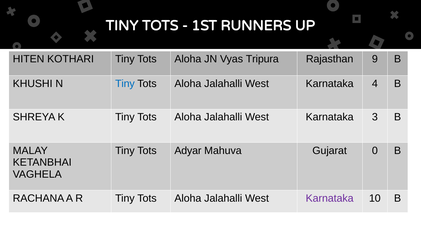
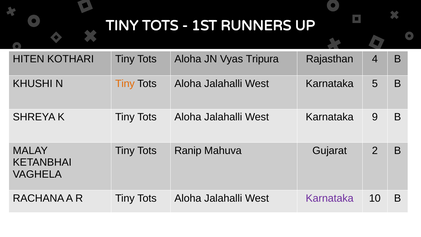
9: 9 -> 4 (375, 59)
Tiny colour: blue -> orange (125, 84)
4: 4 -> 5 (375, 84)
3: 3 -> 9 (375, 117)
Adyar: Adyar -> Ranip (188, 151)
0: 0 -> 2 (375, 151)
